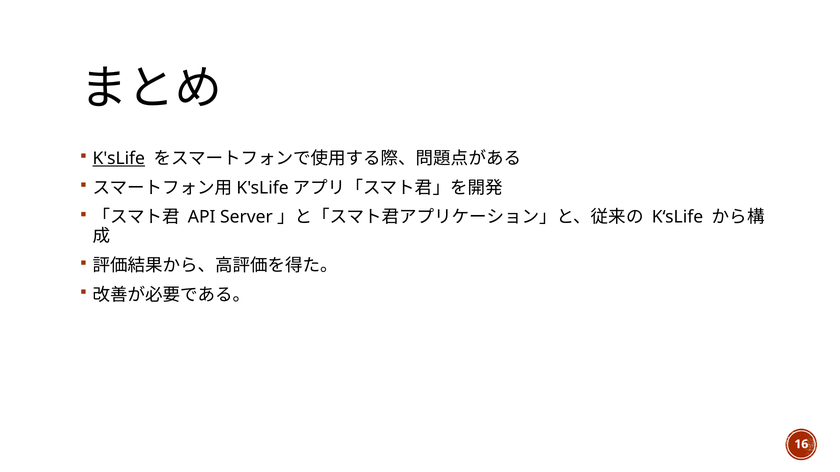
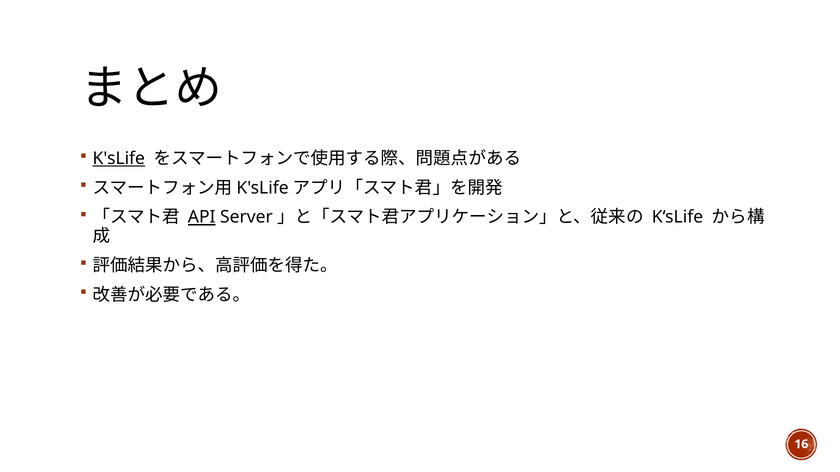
API underline: none -> present (202, 217)
